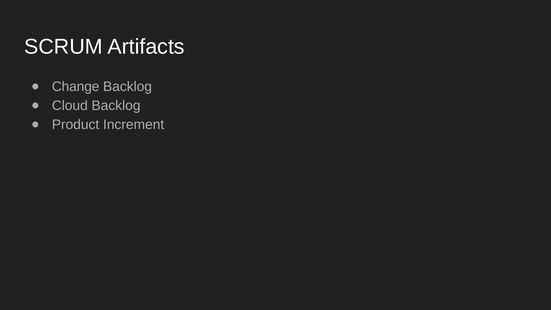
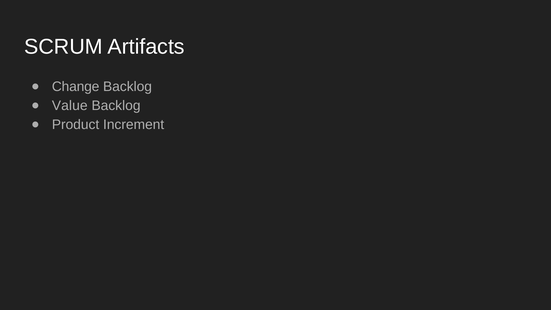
Cloud: Cloud -> Value (70, 106)
